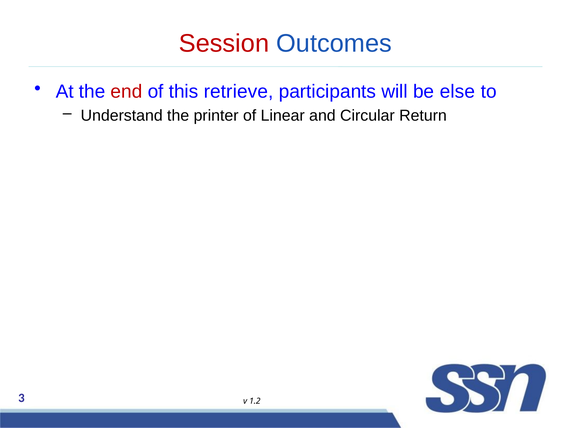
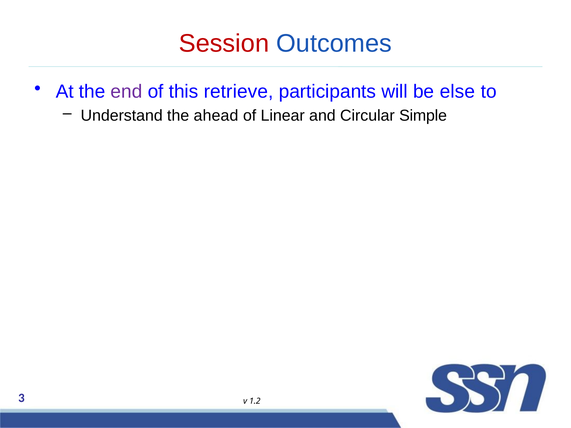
end colour: red -> purple (127, 92)
printer: printer -> ahead (216, 116)
Return: Return -> Simple (423, 116)
